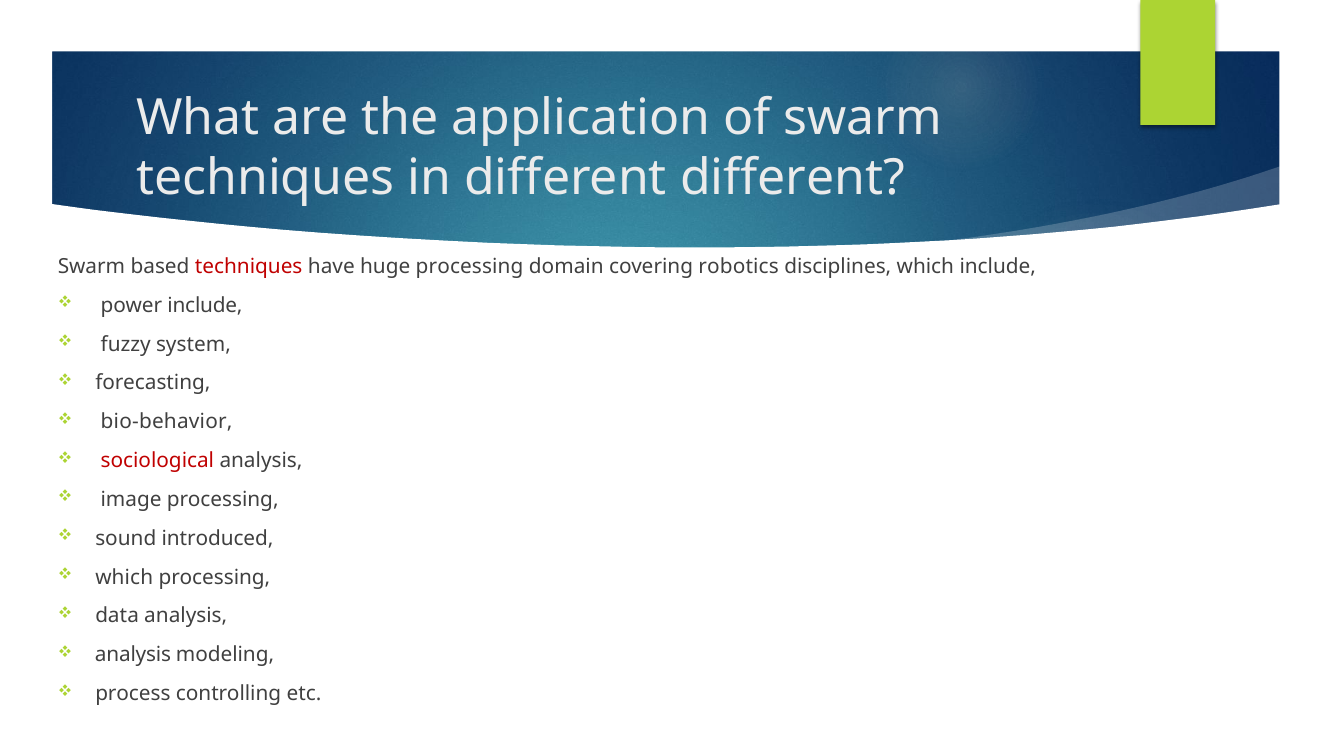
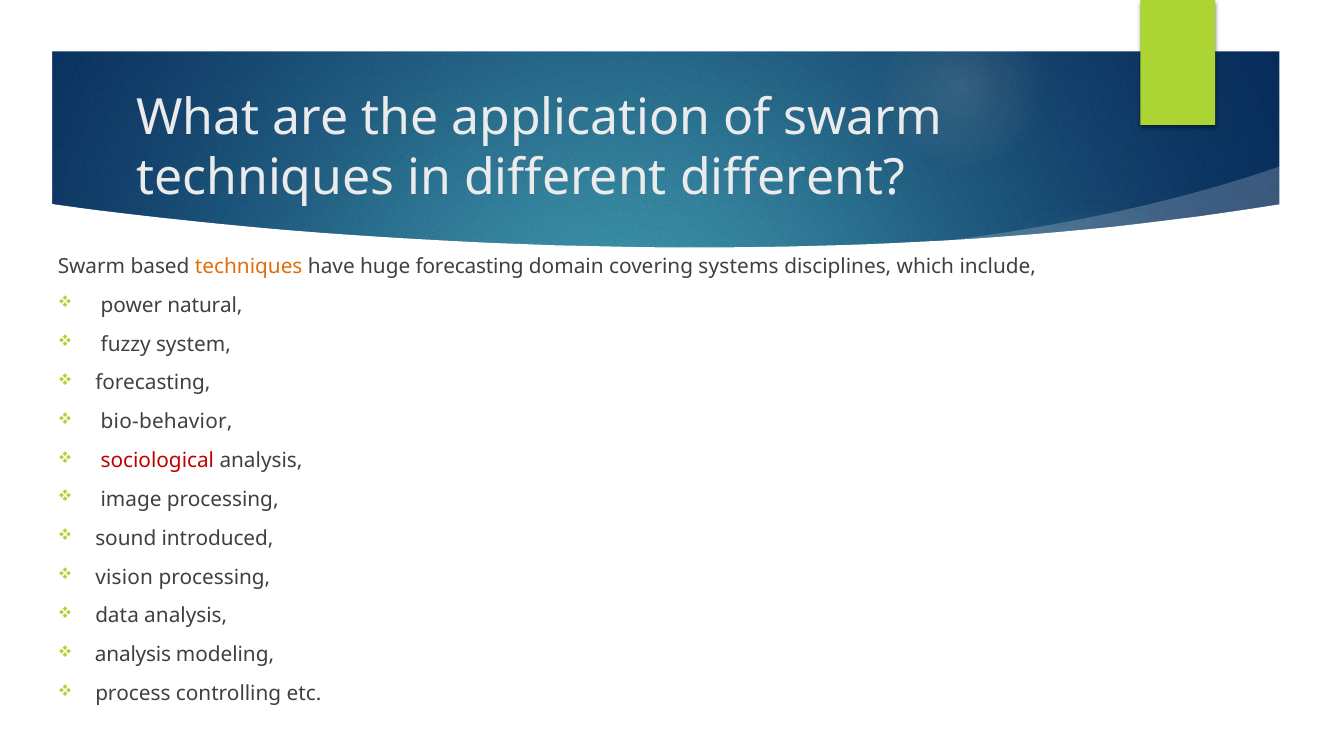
techniques colour: red -> orange (249, 267)
huge processing: processing -> forecasting (470, 267)
robotics: robotics -> systems (739, 267)
power include: include -> natural (205, 305)
which: which -> vision (124, 577)
